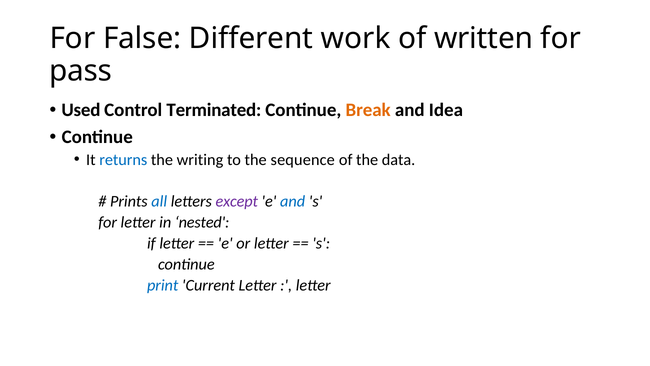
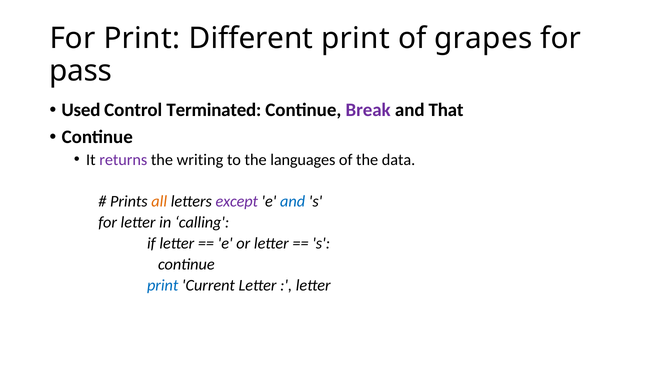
For False: False -> Print (142, 38)
Different work: work -> print (356, 38)
written: written -> grapes (483, 38)
Break colour: orange -> purple (368, 110)
Idea: Idea -> That (446, 110)
returns colour: blue -> purple (123, 159)
sequence: sequence -> languages (303, 159)
all colour: blue -> orange (159, 201)
nested: nested -> calling (202, 222)
